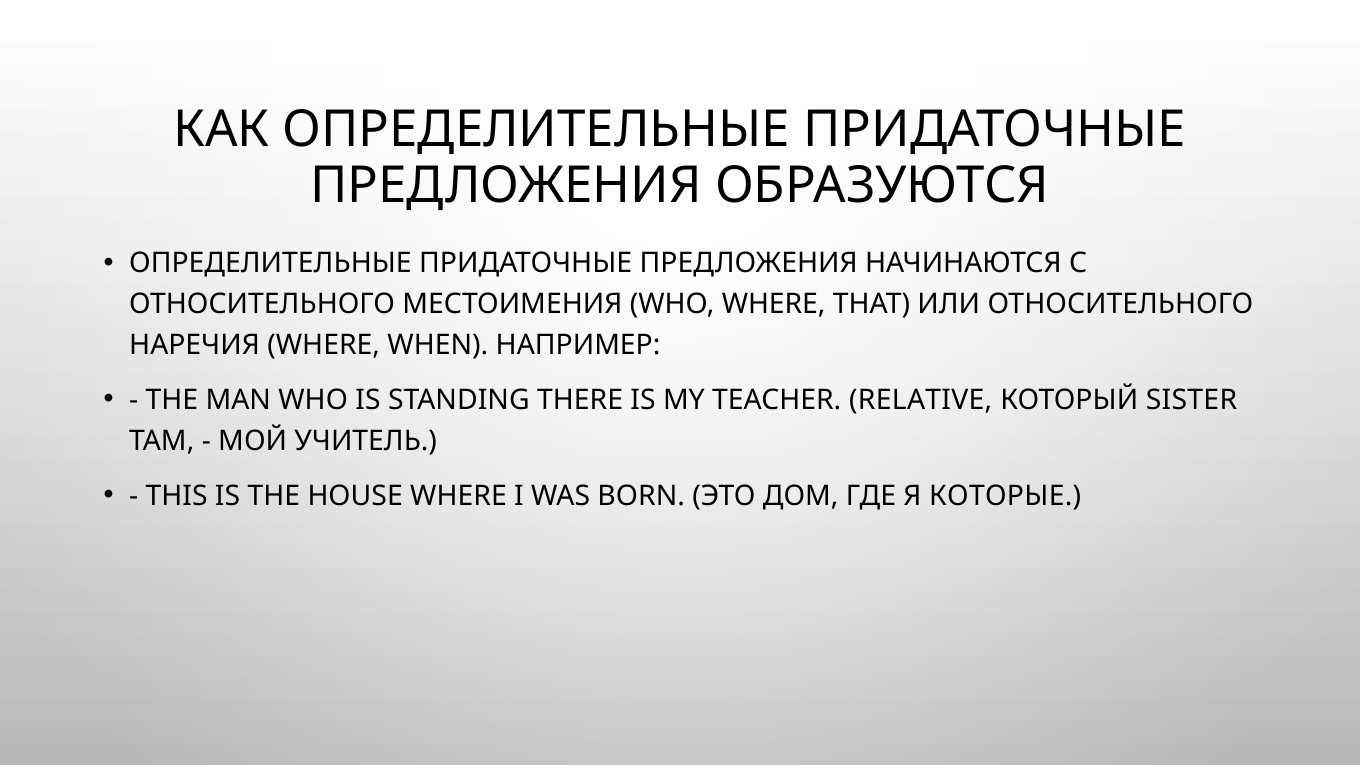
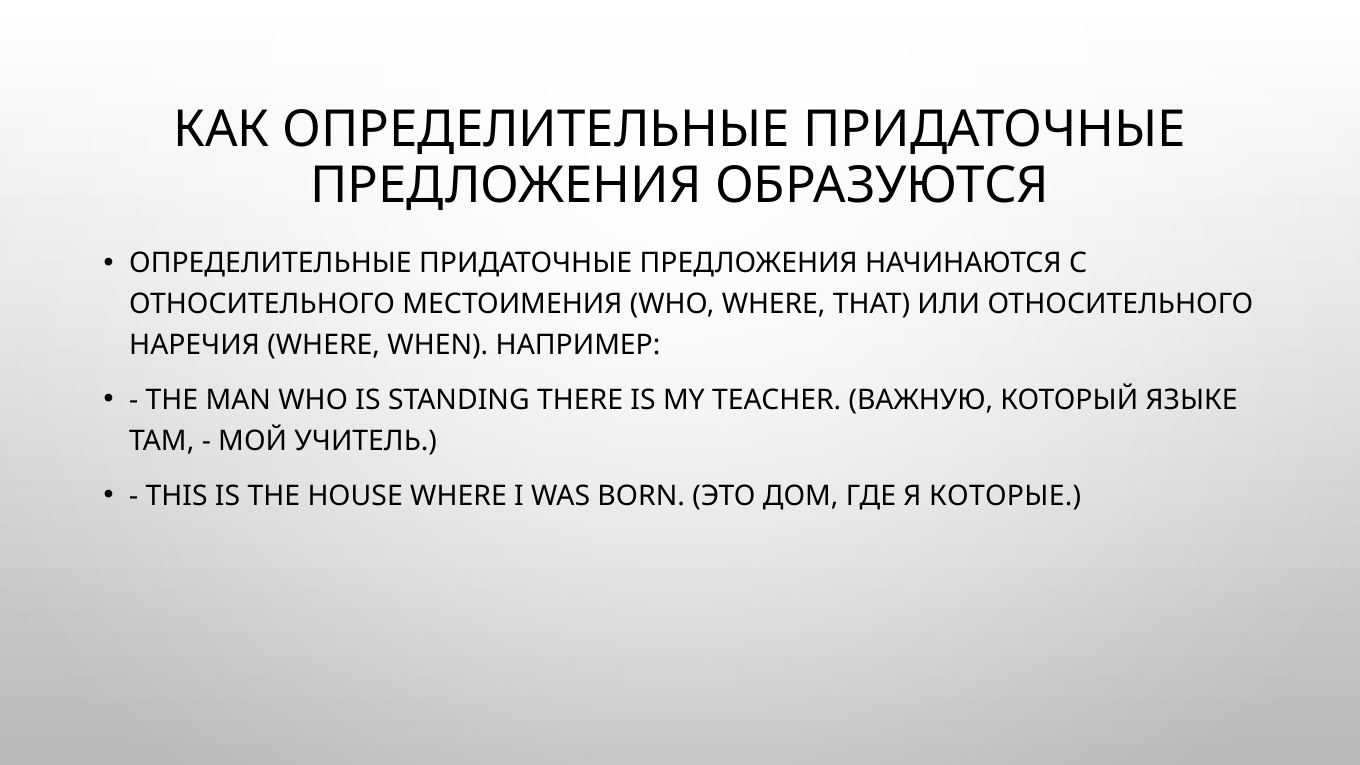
RELATIVE: RELATIVE -> ВАЖНУЮ (921, 400)
SISTER: SISTER -> ЯЗЫКЕ (1192, 400)
